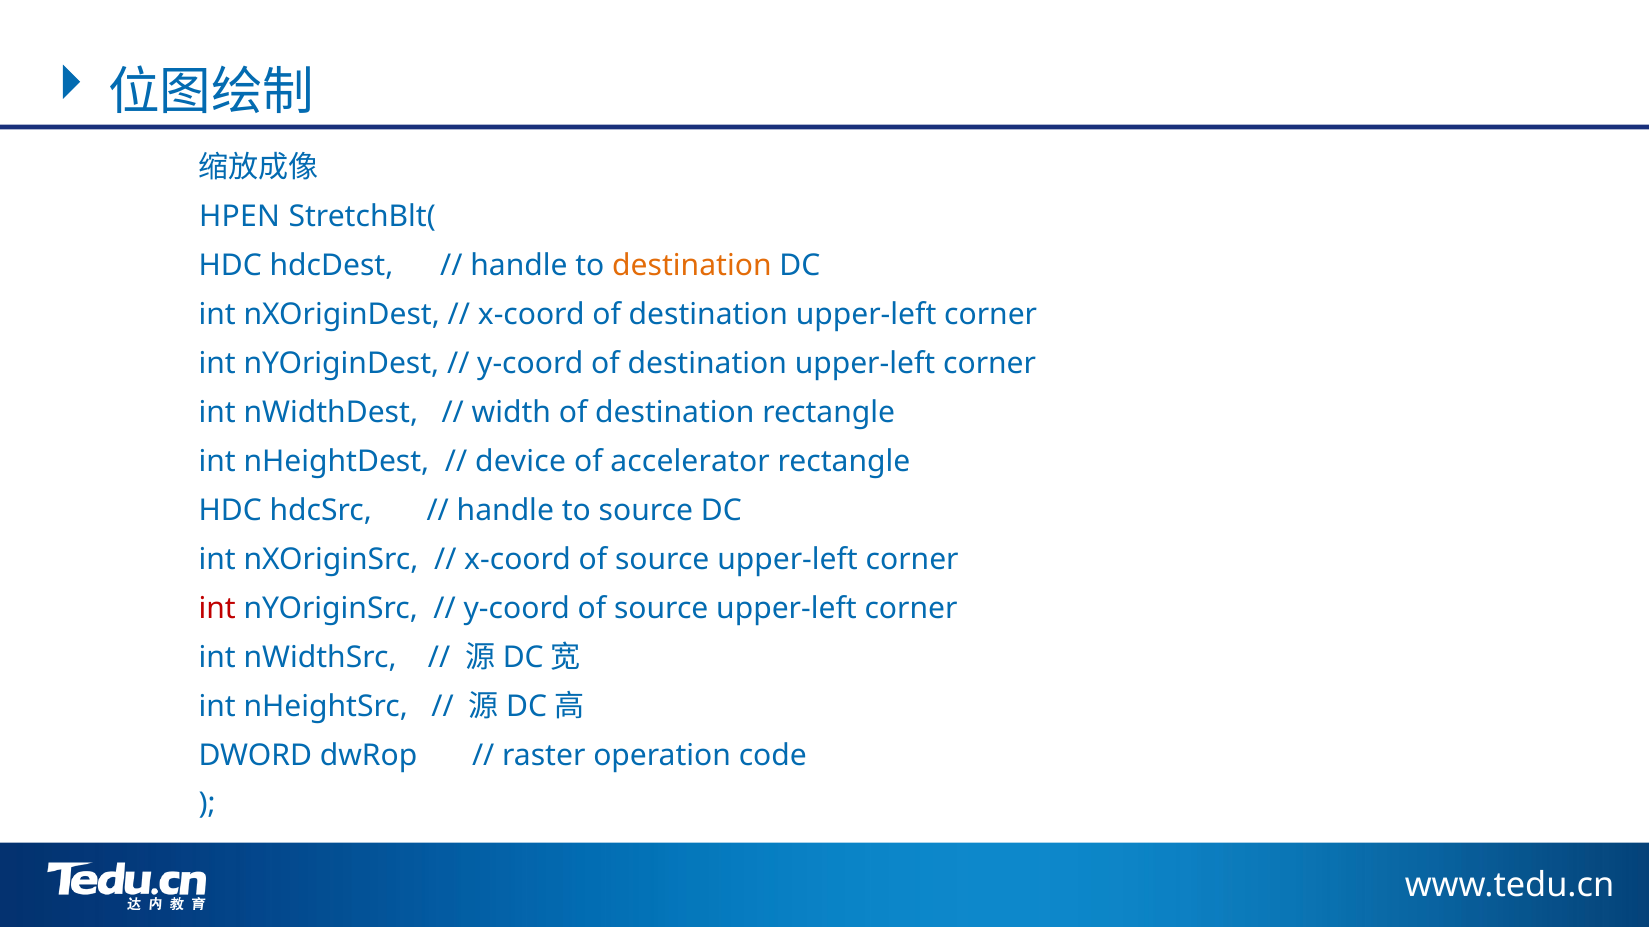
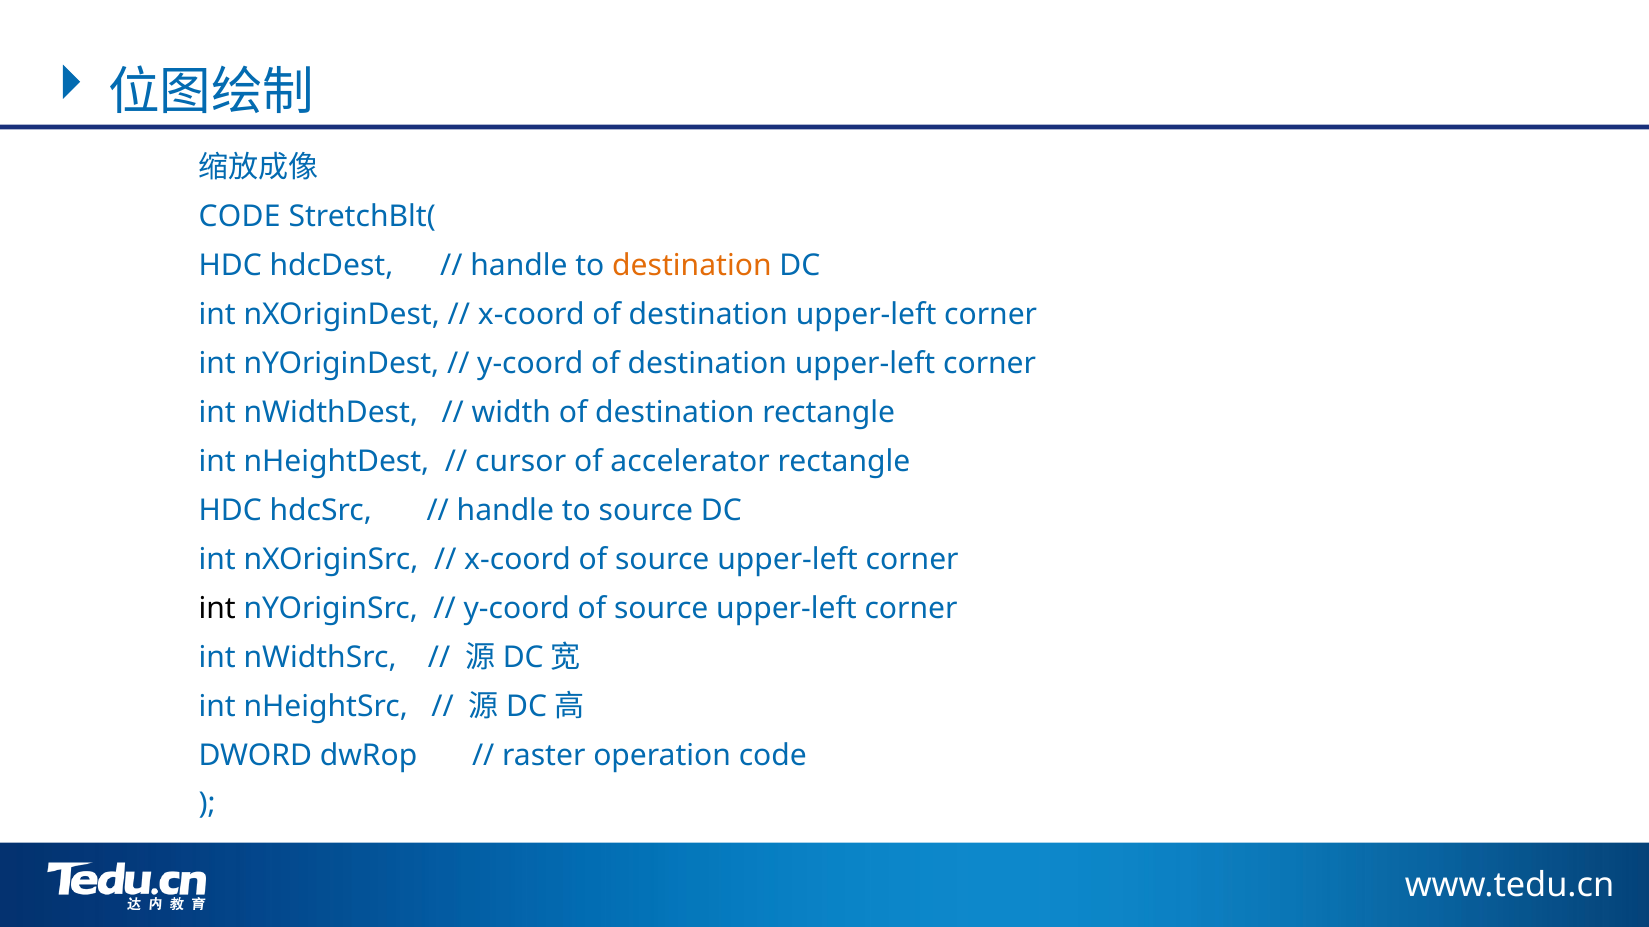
HPEN: HPEN -> CODE (240, 217)
device: device -> cursor (521, 462)
int colour: red -> black (217, 609)
